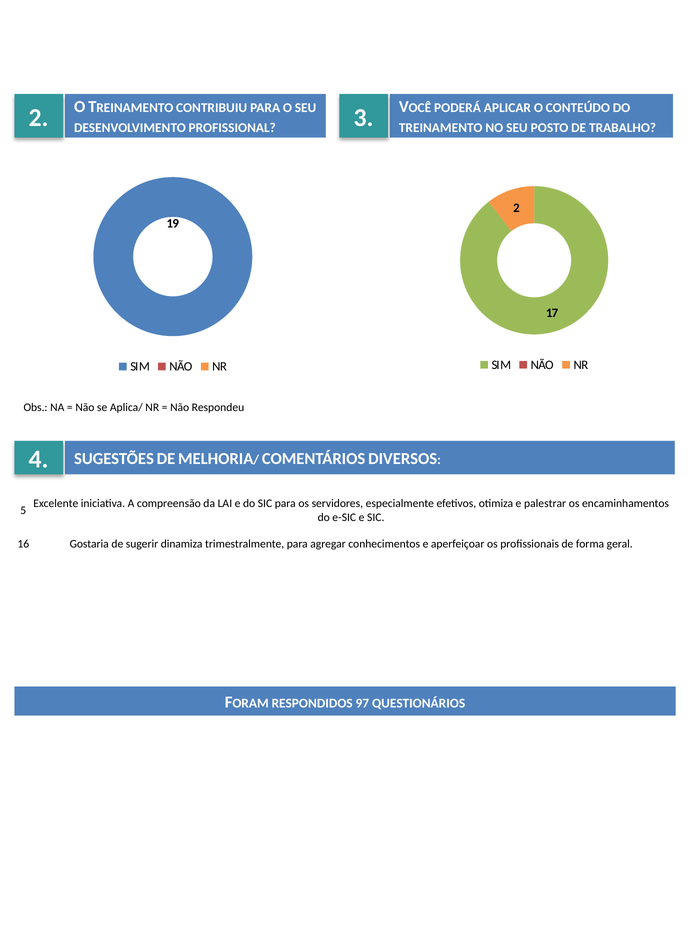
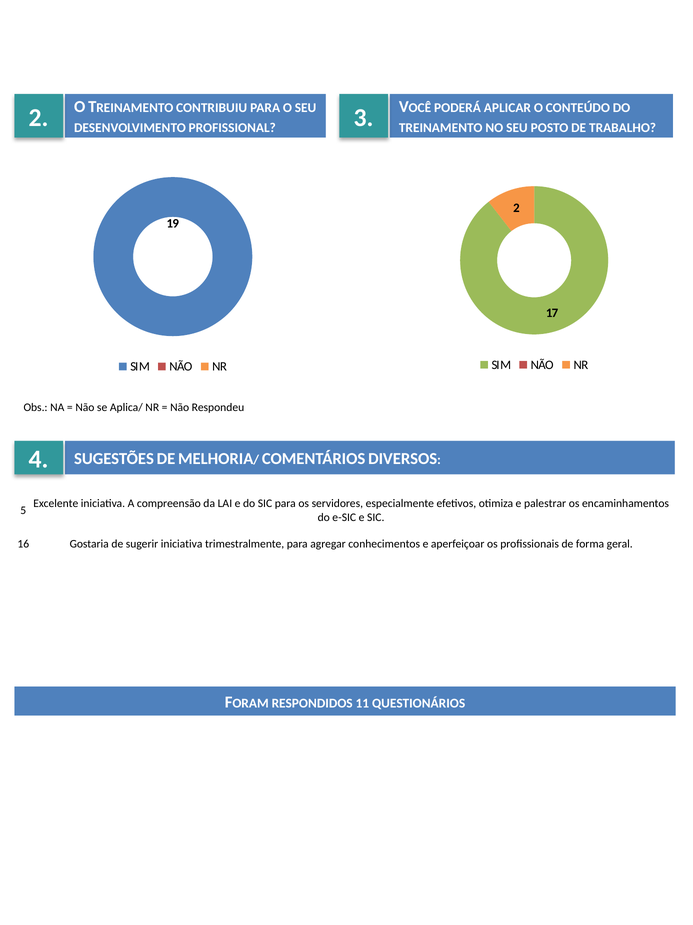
sugerir dinamiza: dinamiza -> iniciativa (182, 543)
97: 97 -> 11 (362, 703)
